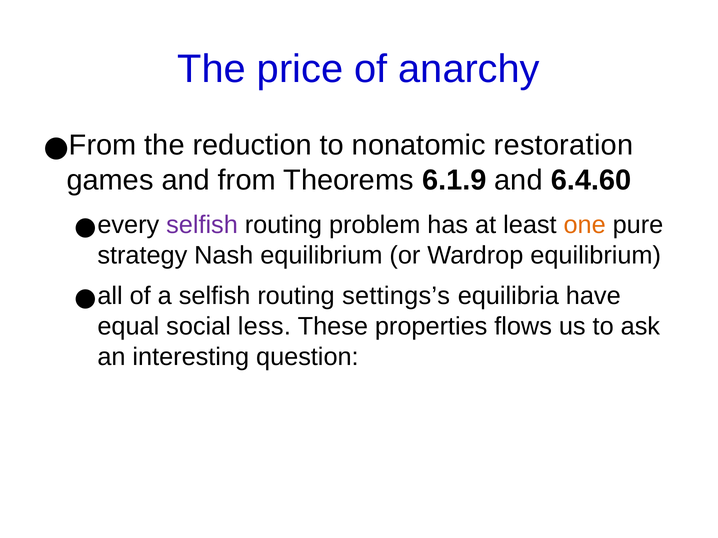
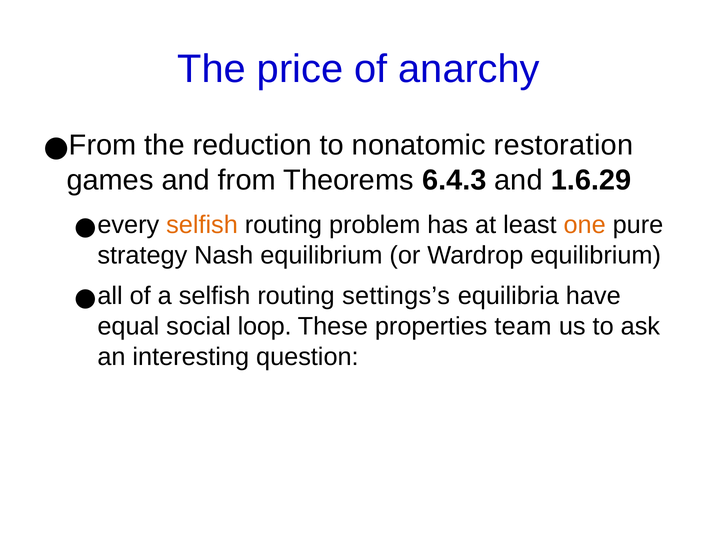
6.1.9: 6.1.9 -> 6.4.3 (454, 180)
6.4.60: 6.4.60 -> 1.6.29 (591, 180)
selfish colour: purple -> orange (202, 225)
less: less -> loop (265, 327)
flows: flows -> team (523, 327)
